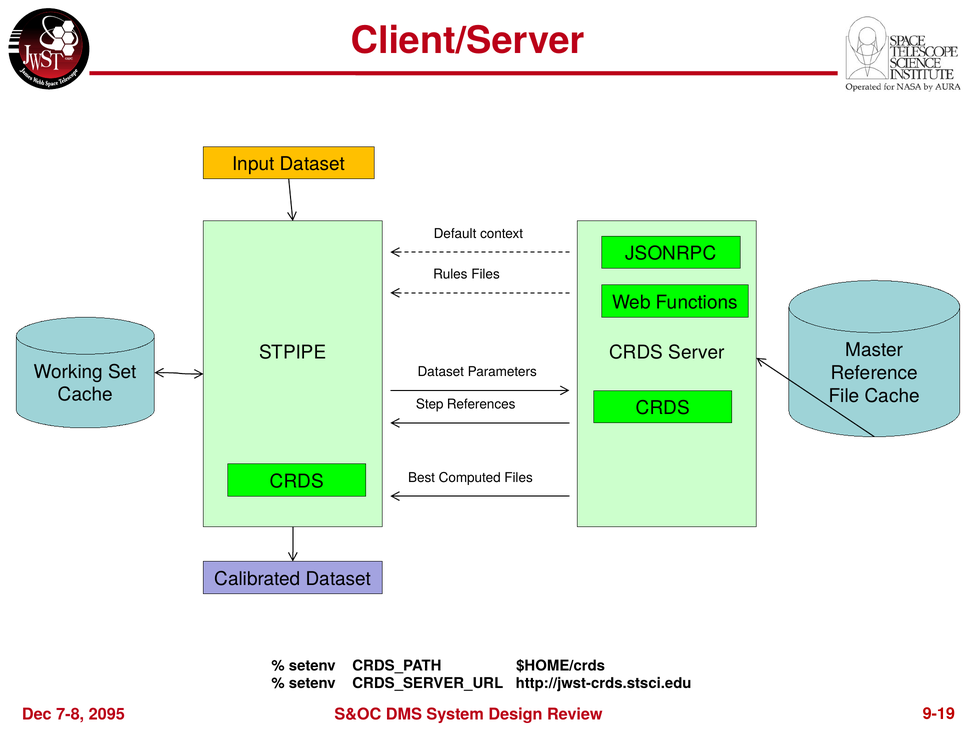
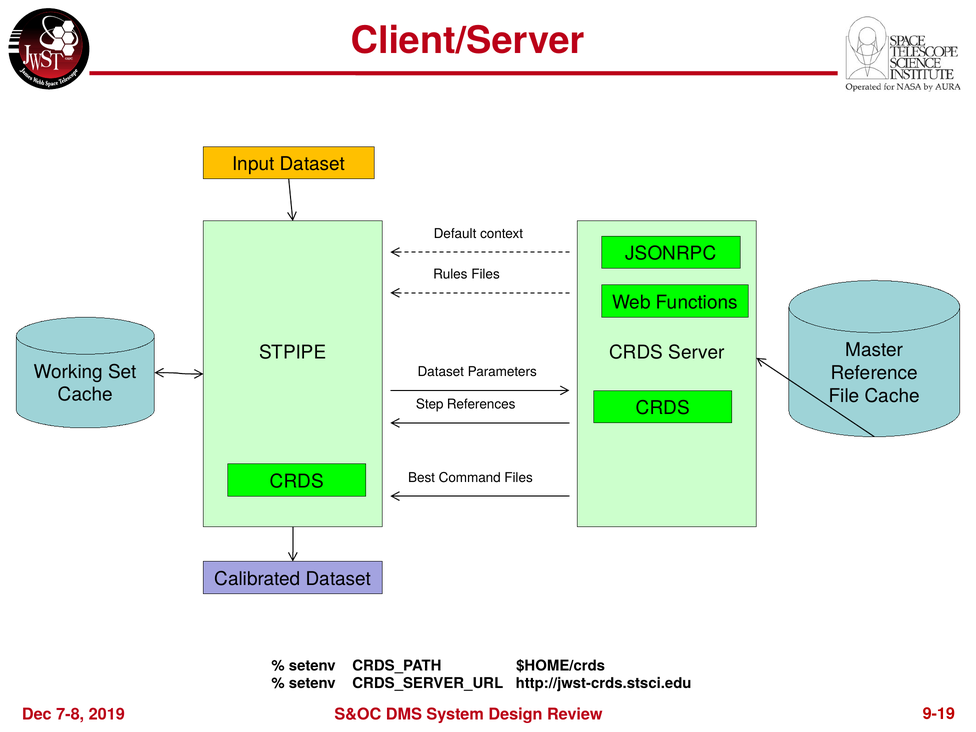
Computed: Computed -> Command (470, 478)
2095: 2095 -> 2019 (107, 714)
